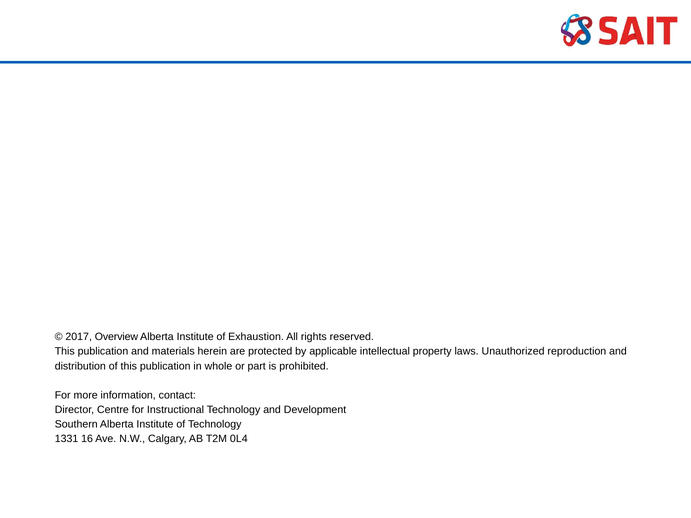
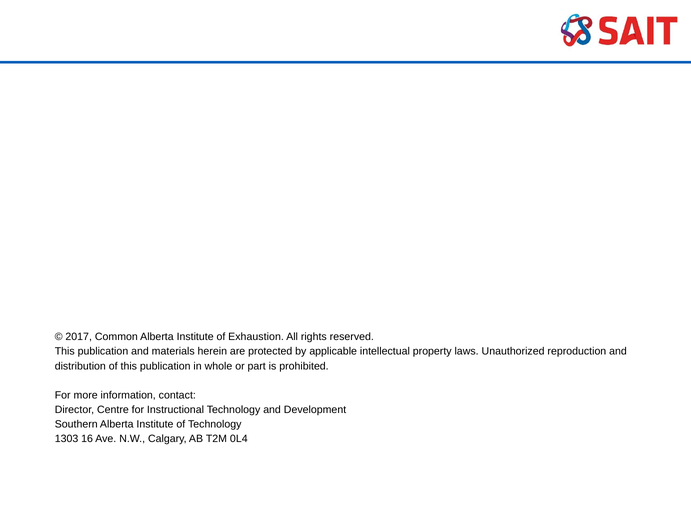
Overview: Overview -> Common (116, 337)
1331: 1331 -> 1303 (67, 439)
